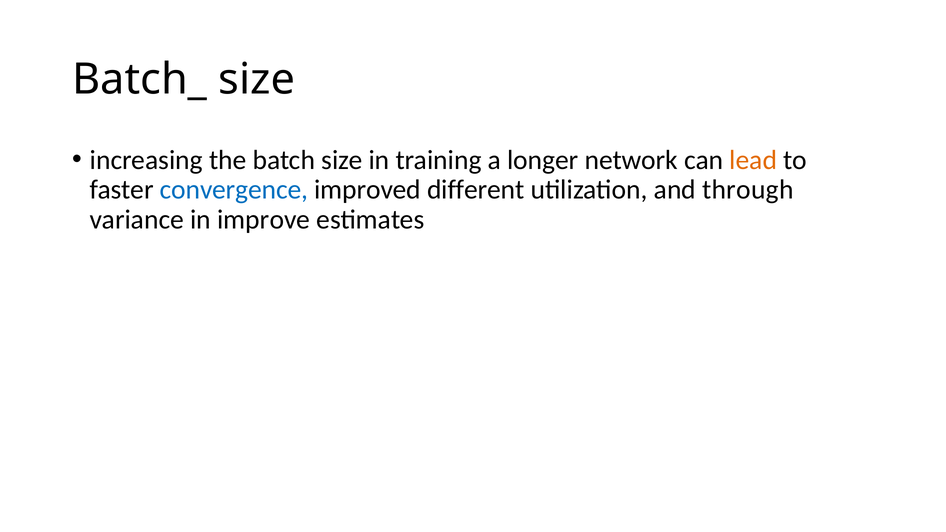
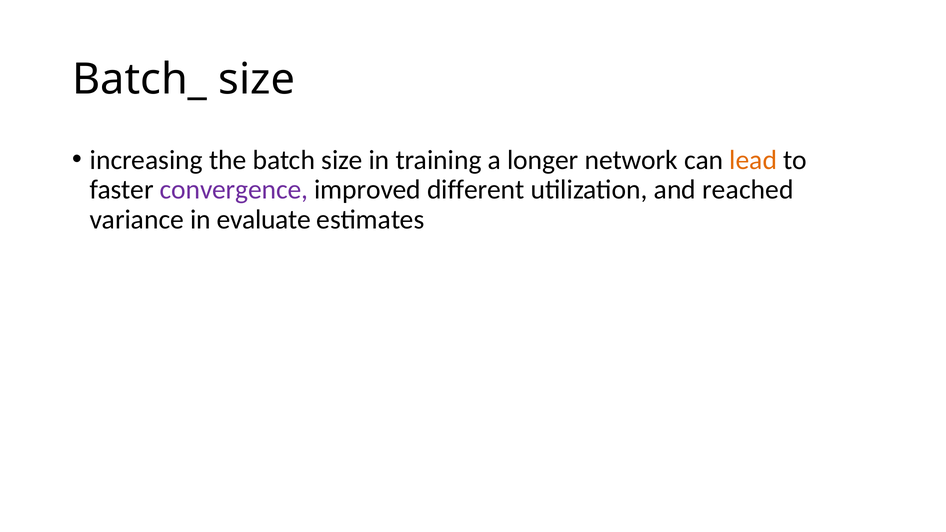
convergence colour: blue -> purple (234, 190)
through: through -> reached (748, 190)
improve: improve -> evaluate (264, 220)
